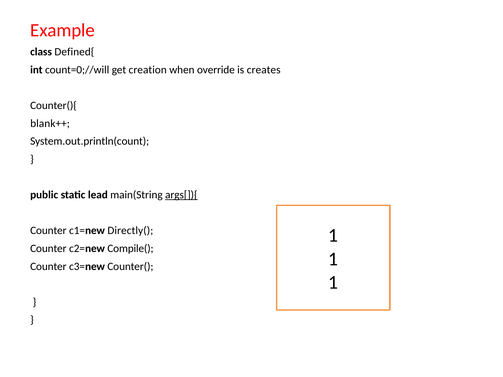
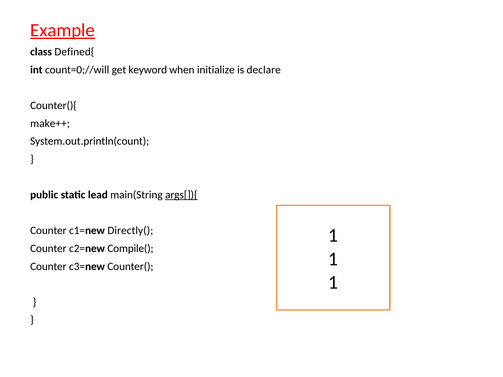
Example underline: none -> present (63, 30)
creation: creation -> keyword (148, 70)
override: override -> initialize (216, 70)
creates: creates -> declare (264, 70)
blank++: blank++ -> make++ (50, 123)
